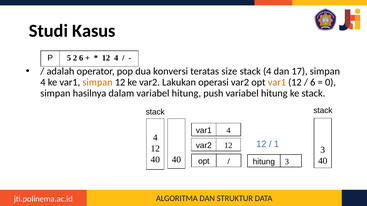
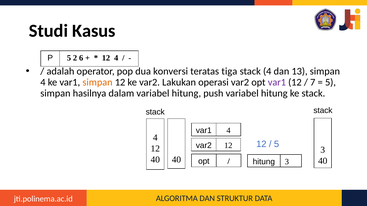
size: size -> tiga (229, 71)
17: 17 -> 13 (300, 71)
var1 colour: orange -> purple (277, 82)
6: 6 -> 7 (313, 82)
0: 0 -> 5 (330, 82)
1: 1 -> 5 (277, 144)
